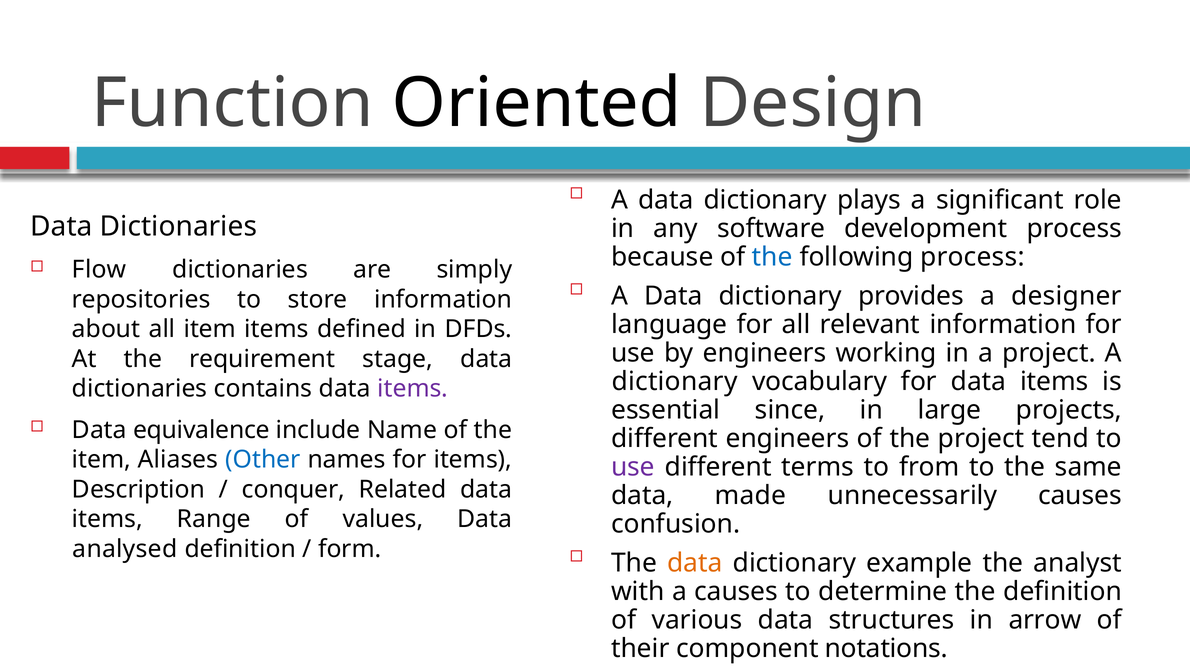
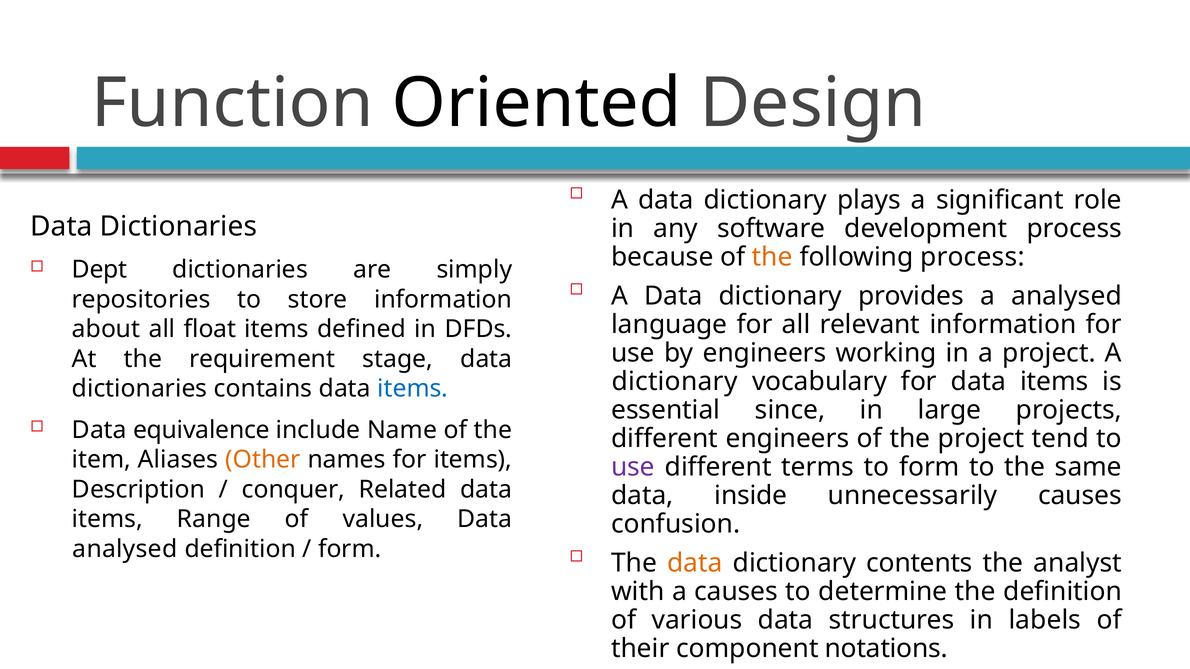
the colour: blue -> orange (772, 257)
Flow: Flow -> Dept (99, 270)
a designer: designer -> analysed (1066, 296)
all item: item -> float (210, 329)
items colour: purple -> blue (413, 389)
Other colour: blue -> orange (263, 460)
to from: from -> form (929, 467)
made: made -> inside (751, 496)
example: example -> contents (919, 563)
arrow: arrow -> labels (1045, 620)
